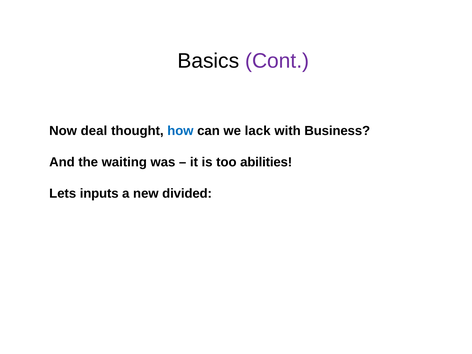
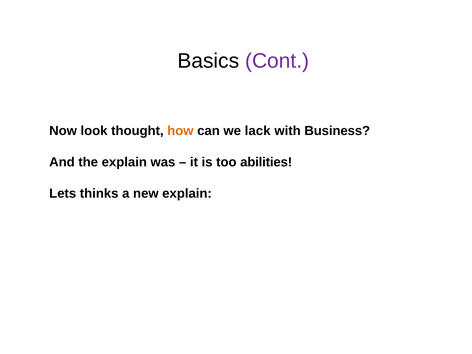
deal: deal -> look (94, 131)
how colour: blue -> orange (180, 131)
the waiting: waiting -> explain (124, 162)
inputs: inputs -> thinks (99, 194)
new divided: divided -> explain (187, 194)
